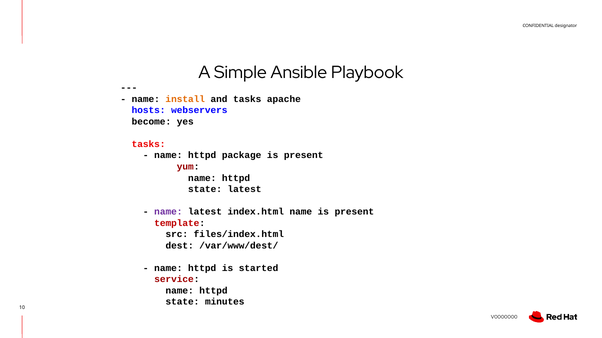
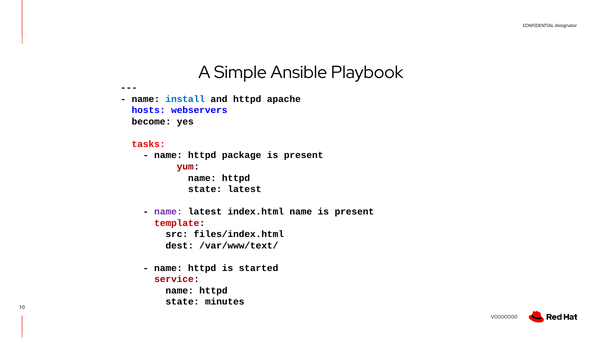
install colour: orange -> blue (185, 99)
and tasks: tasks -> httpd (247, 99)
/var/www/dest/: /var/www/dest/ -> /var/www/text/ (239, 246)
